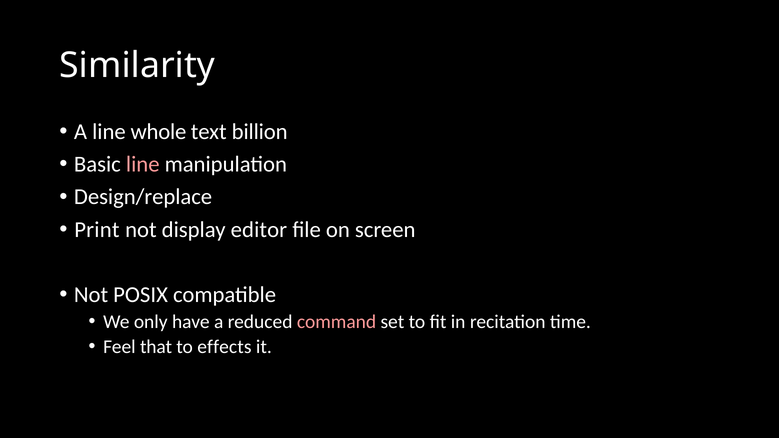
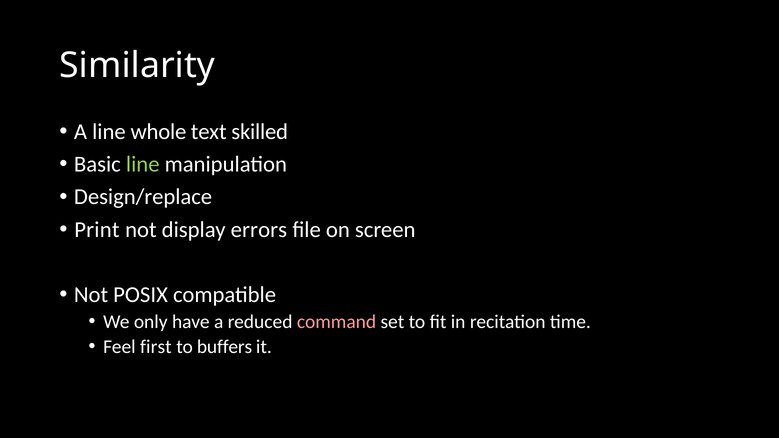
billion: billion -> skilled (260, 132)
line colour: pink -> light green (143, 164)
editor: editor -> errors (259, 230)
that: that -> first (156, 347)
effects: effects -> buffers (225, 347)
